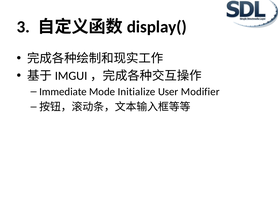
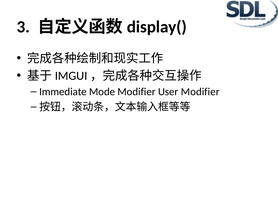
Mode Initialize: Initialize -> Modifier (137, 92)
